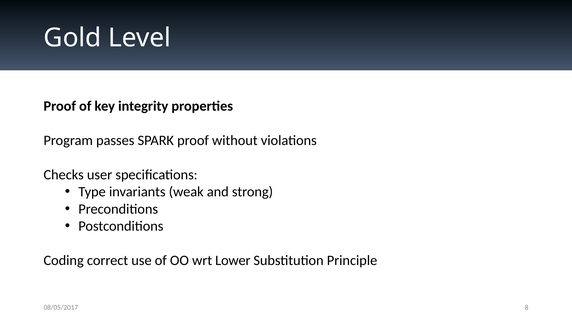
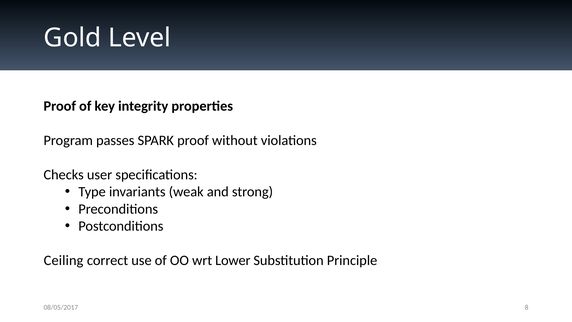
Coding: Coding -> Ceiling (64, 260)
